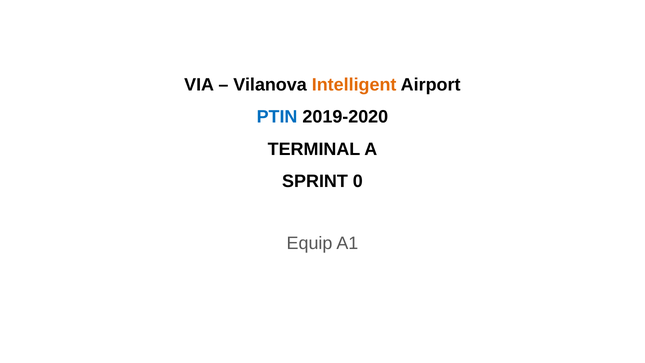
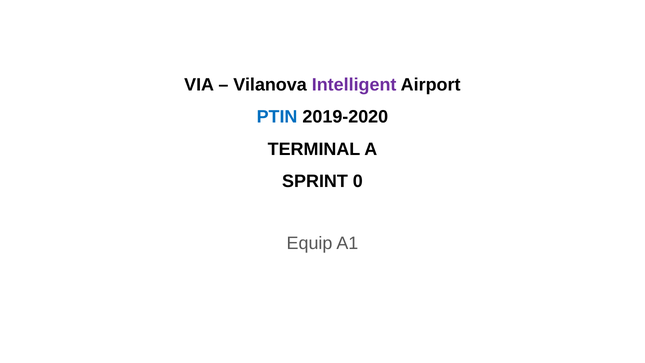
Intelligent colour: orange -> purple (354, 85)
